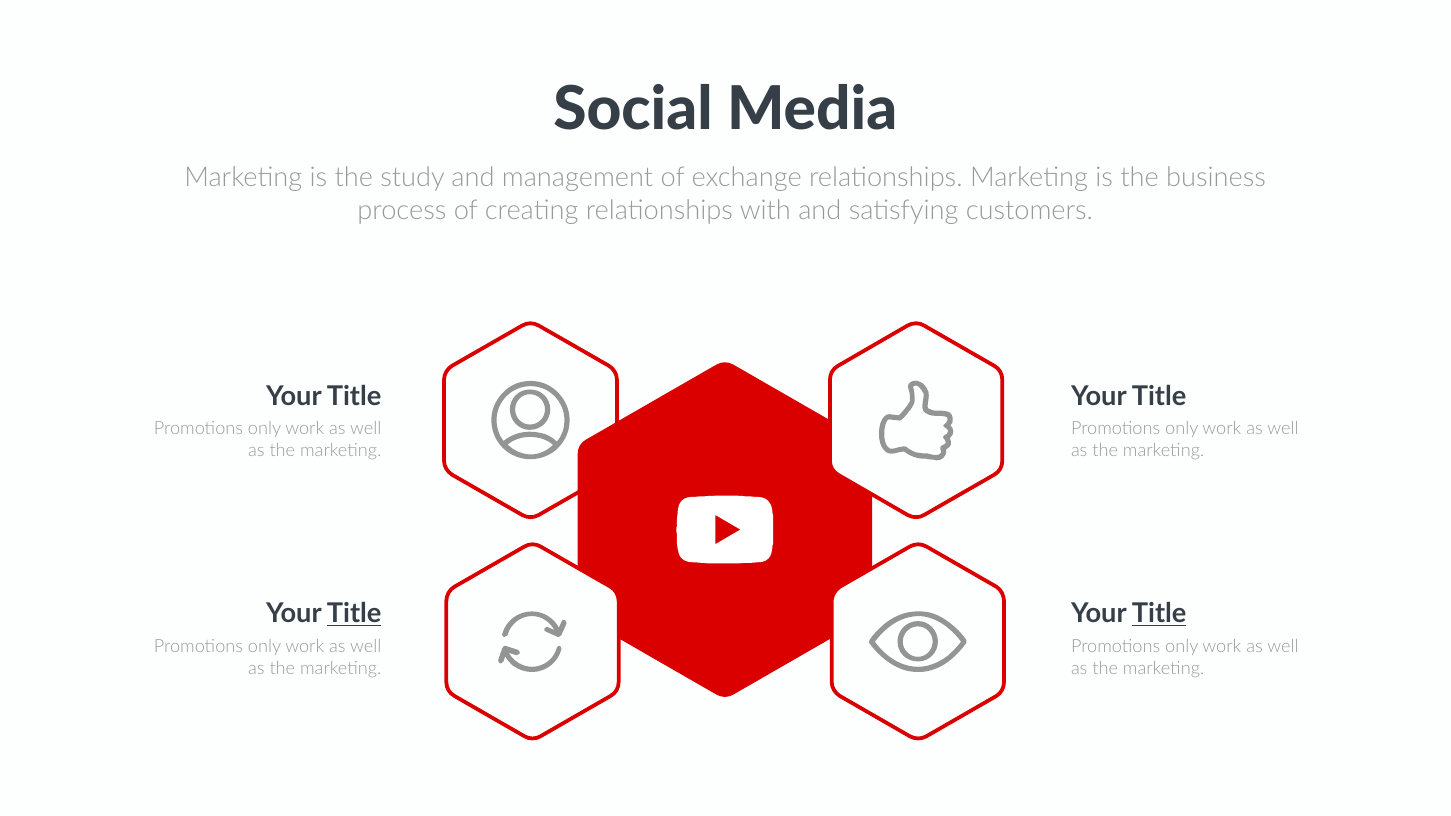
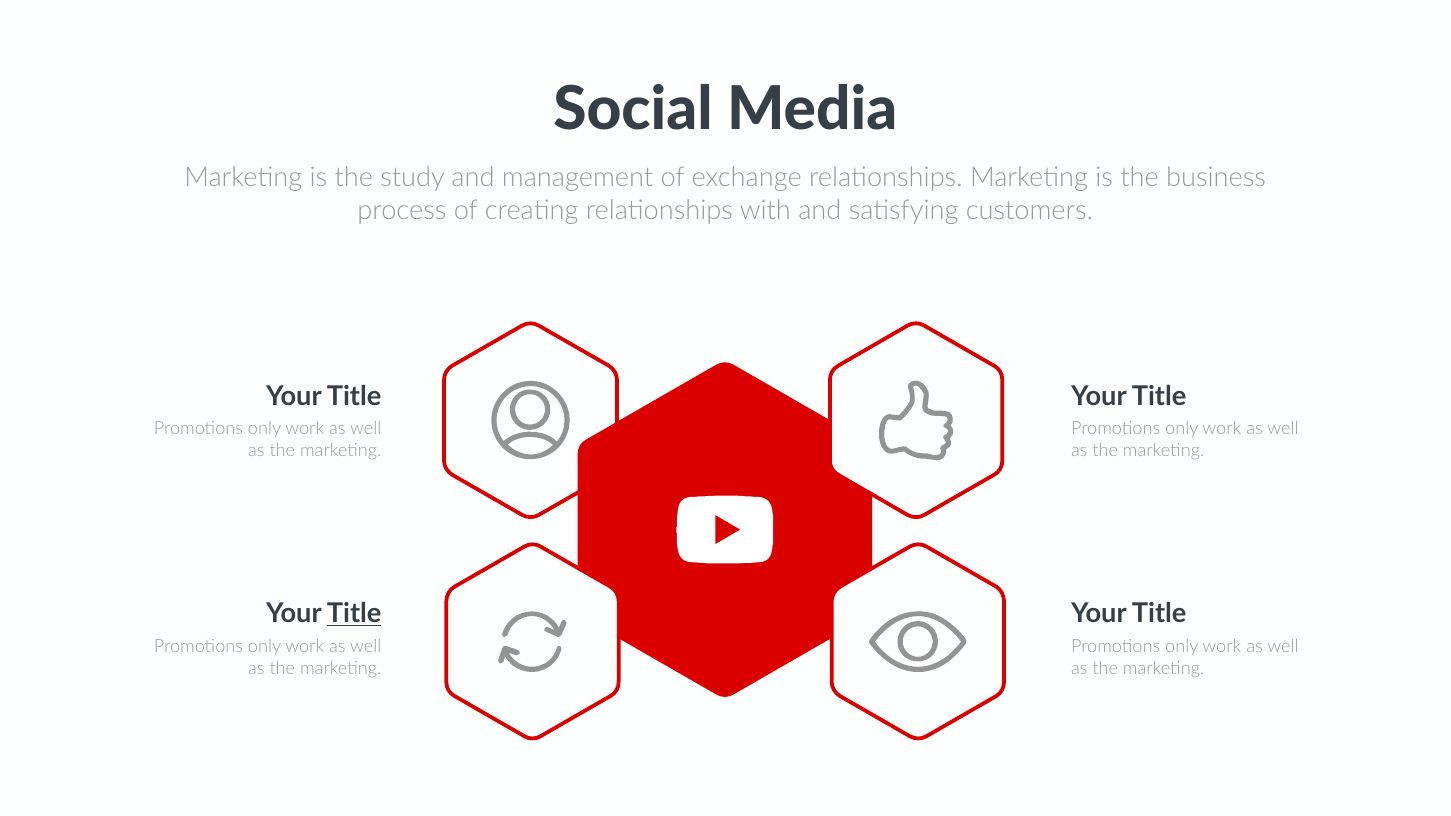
Title underline: present -> none (1159, 614)
